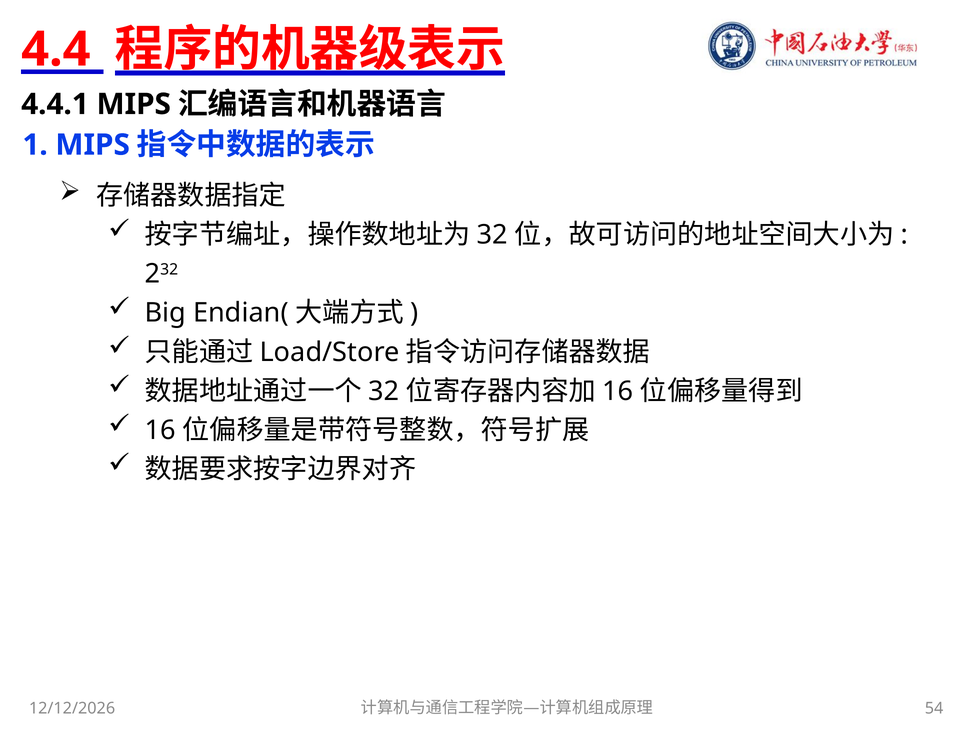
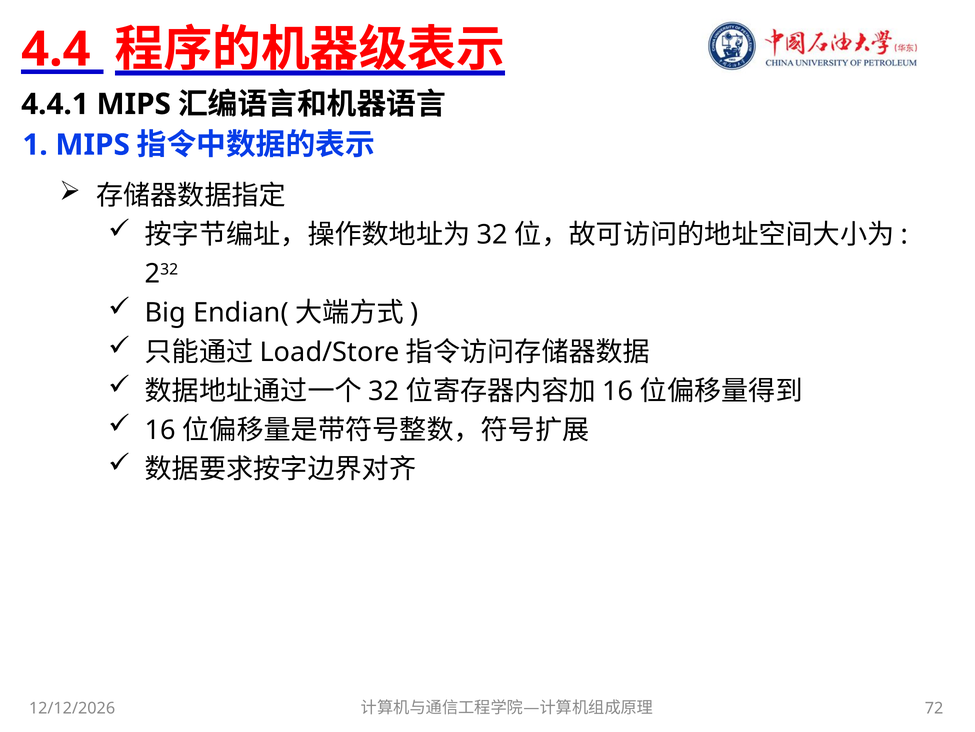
54: 54 -> 72 (934, 708)
